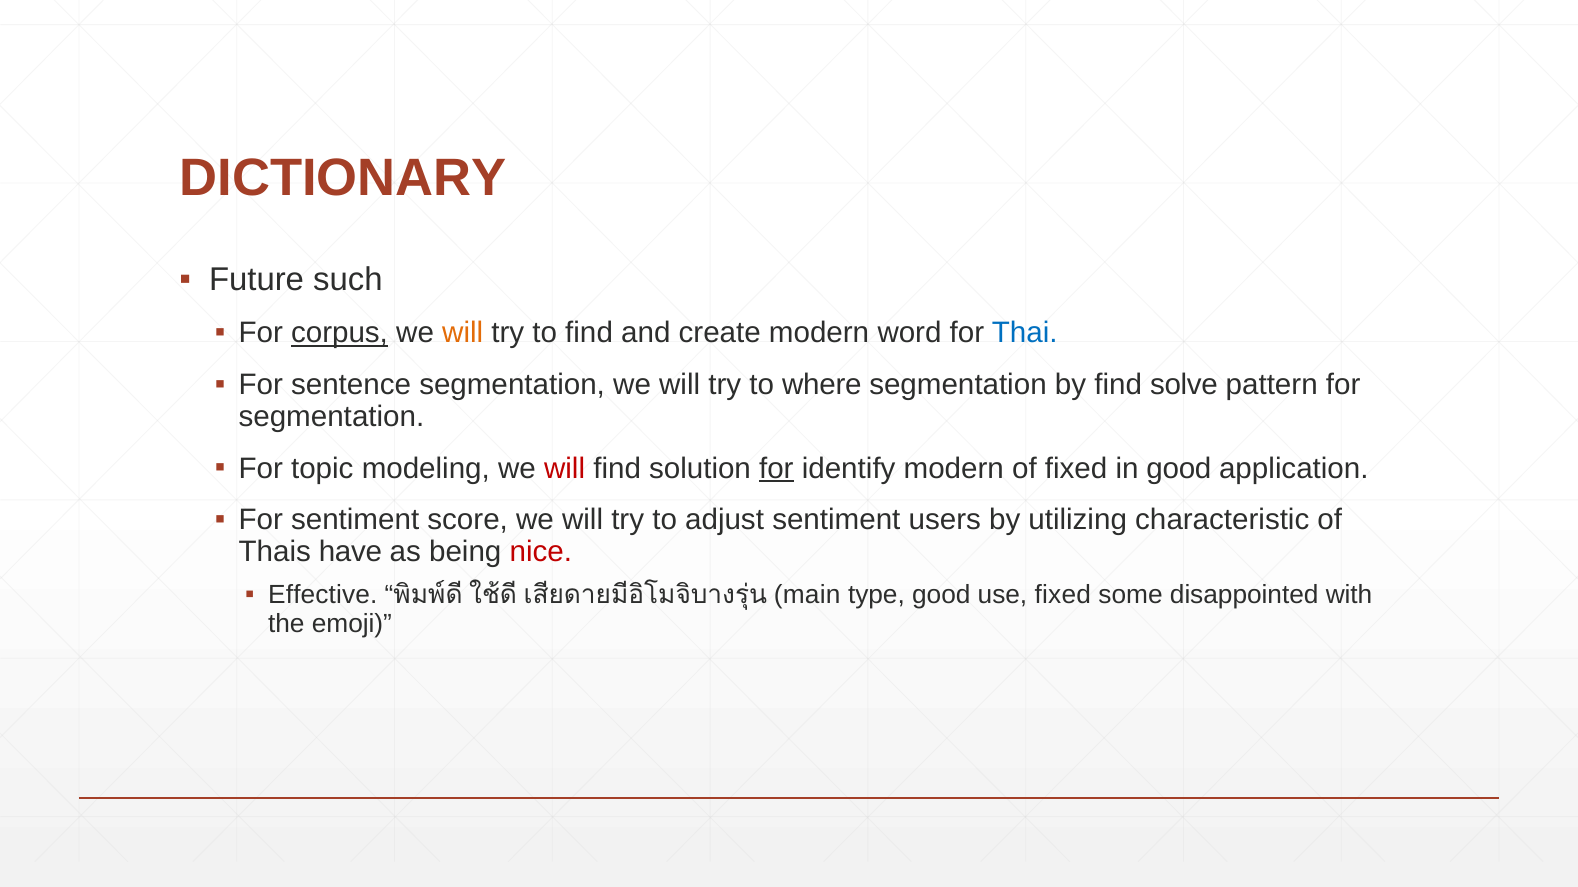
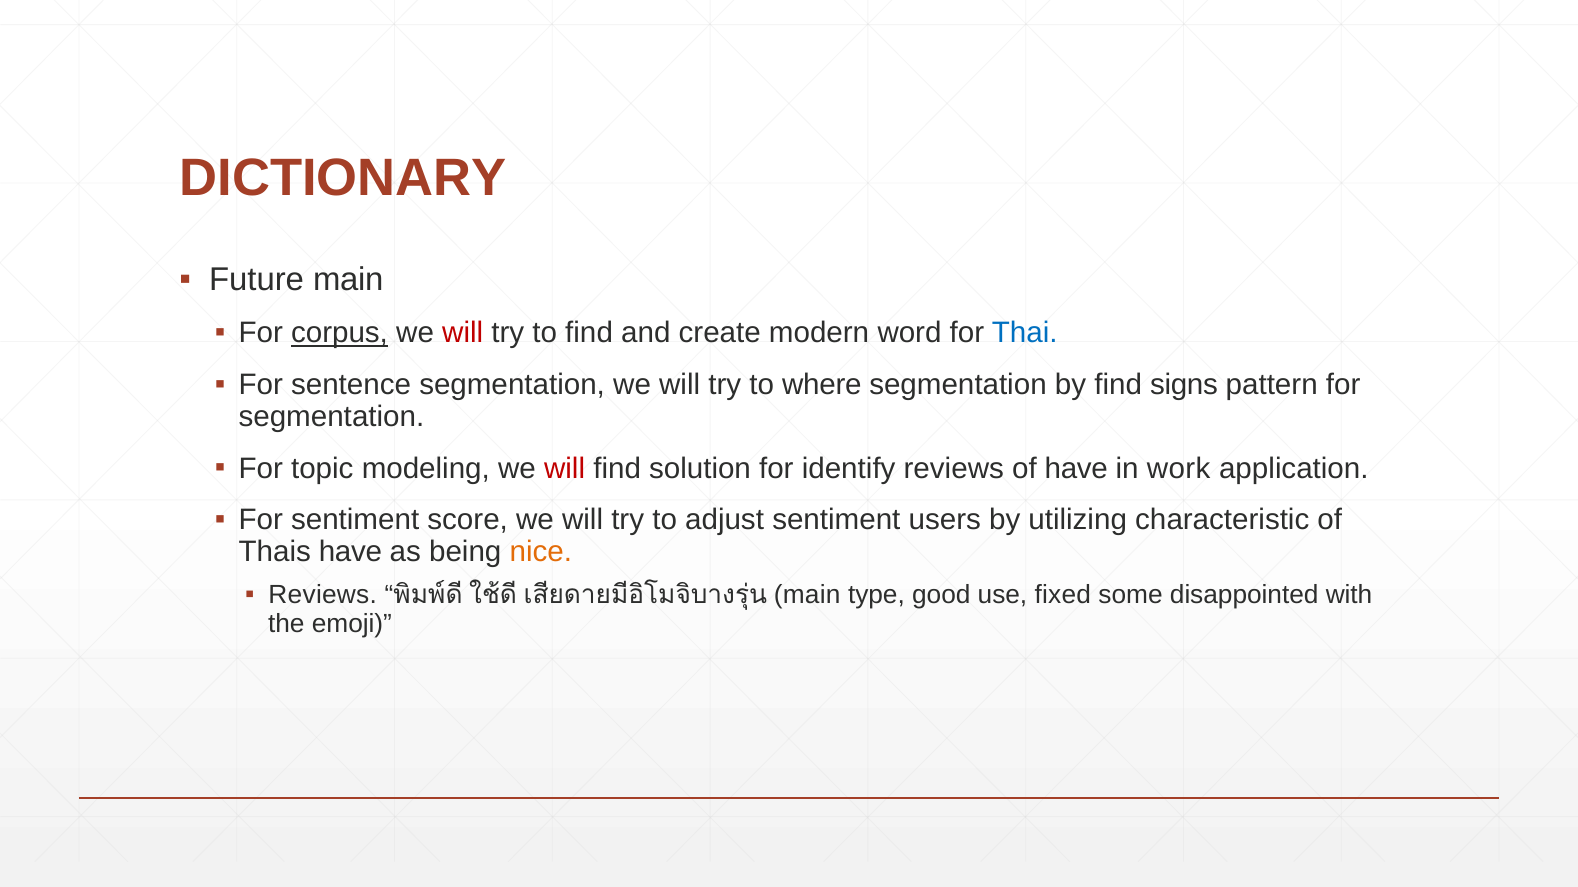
Future such: such -> main (348, 280)
will colour: orange -> red (463, 333)
solve: solve -> signs (1184, 385)
for underline: present -> none (776, 469)
identify modern: modern -> reviews (954, 469)
of fixed: fixed -> have (1076, 469)
in good: good -> work (1179, 469)
nice colour: red -> orange (541, 552)
Effective: Effective -> Reviews (323, 596)
